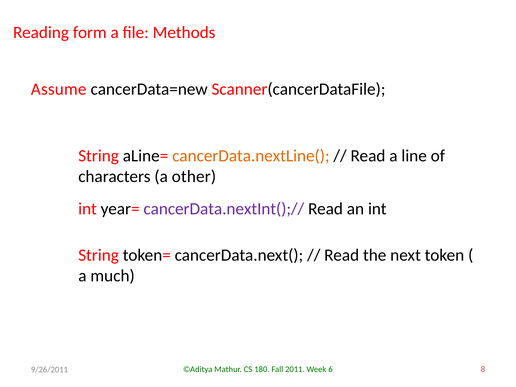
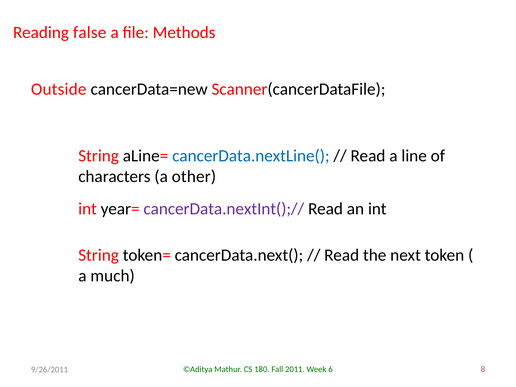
form: form -> false (90, 33)
Assume: Assume -> Outside (59, 89)
cancerData.nextLine( colour: orange -> blue (251, 156)
